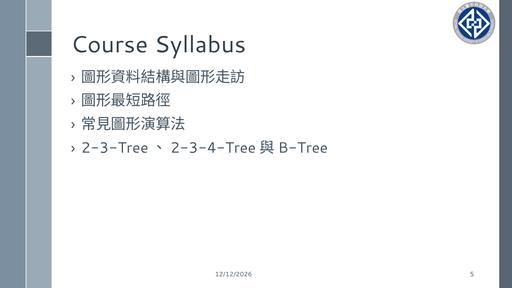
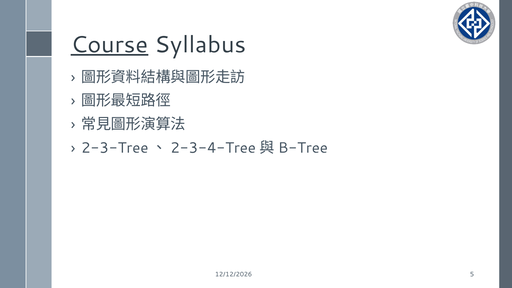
Course underline: none -> present (109, 45)
